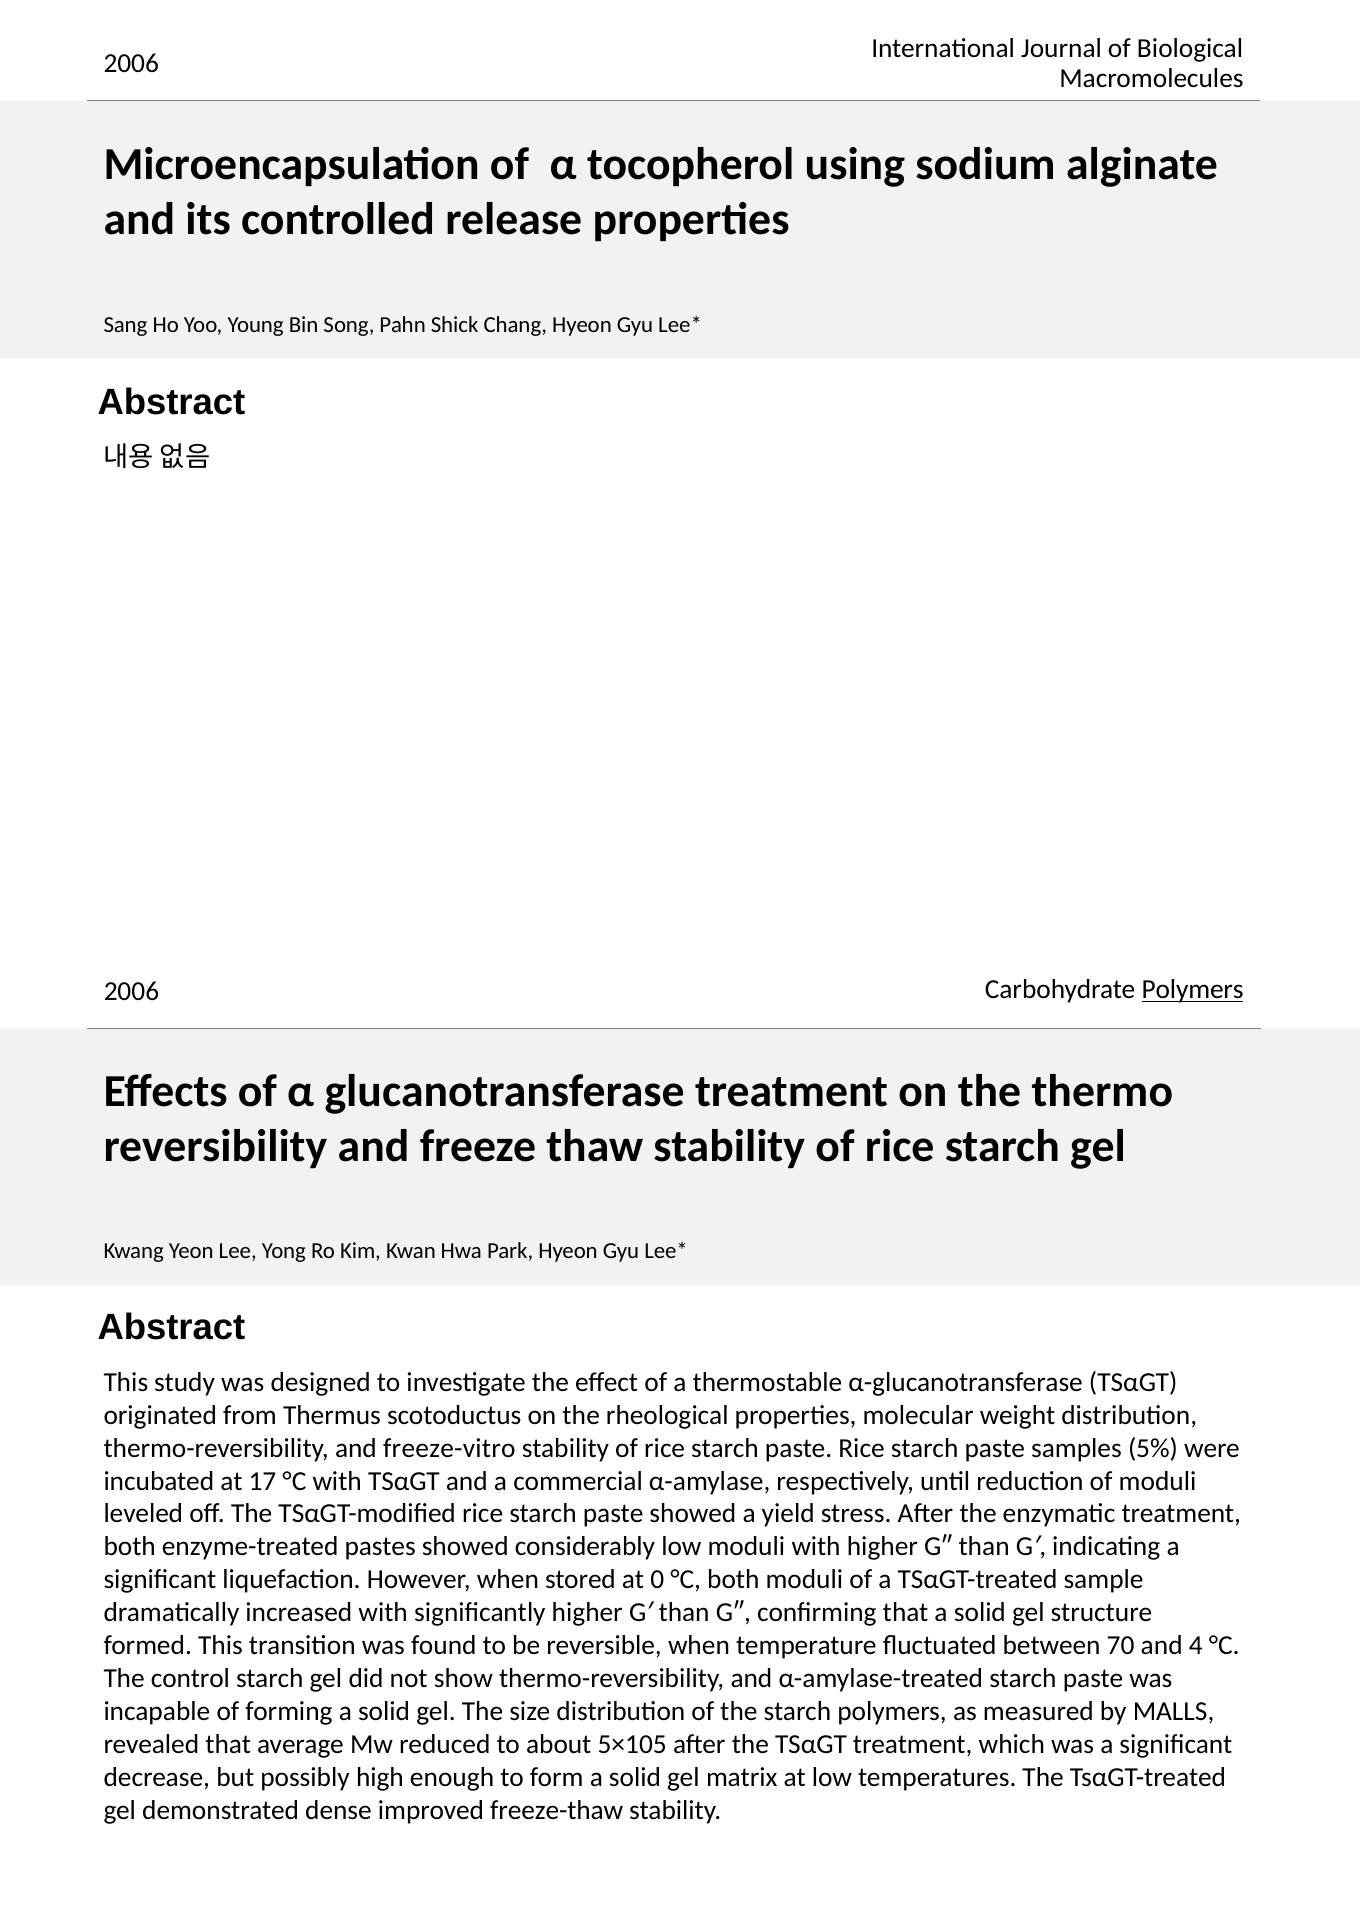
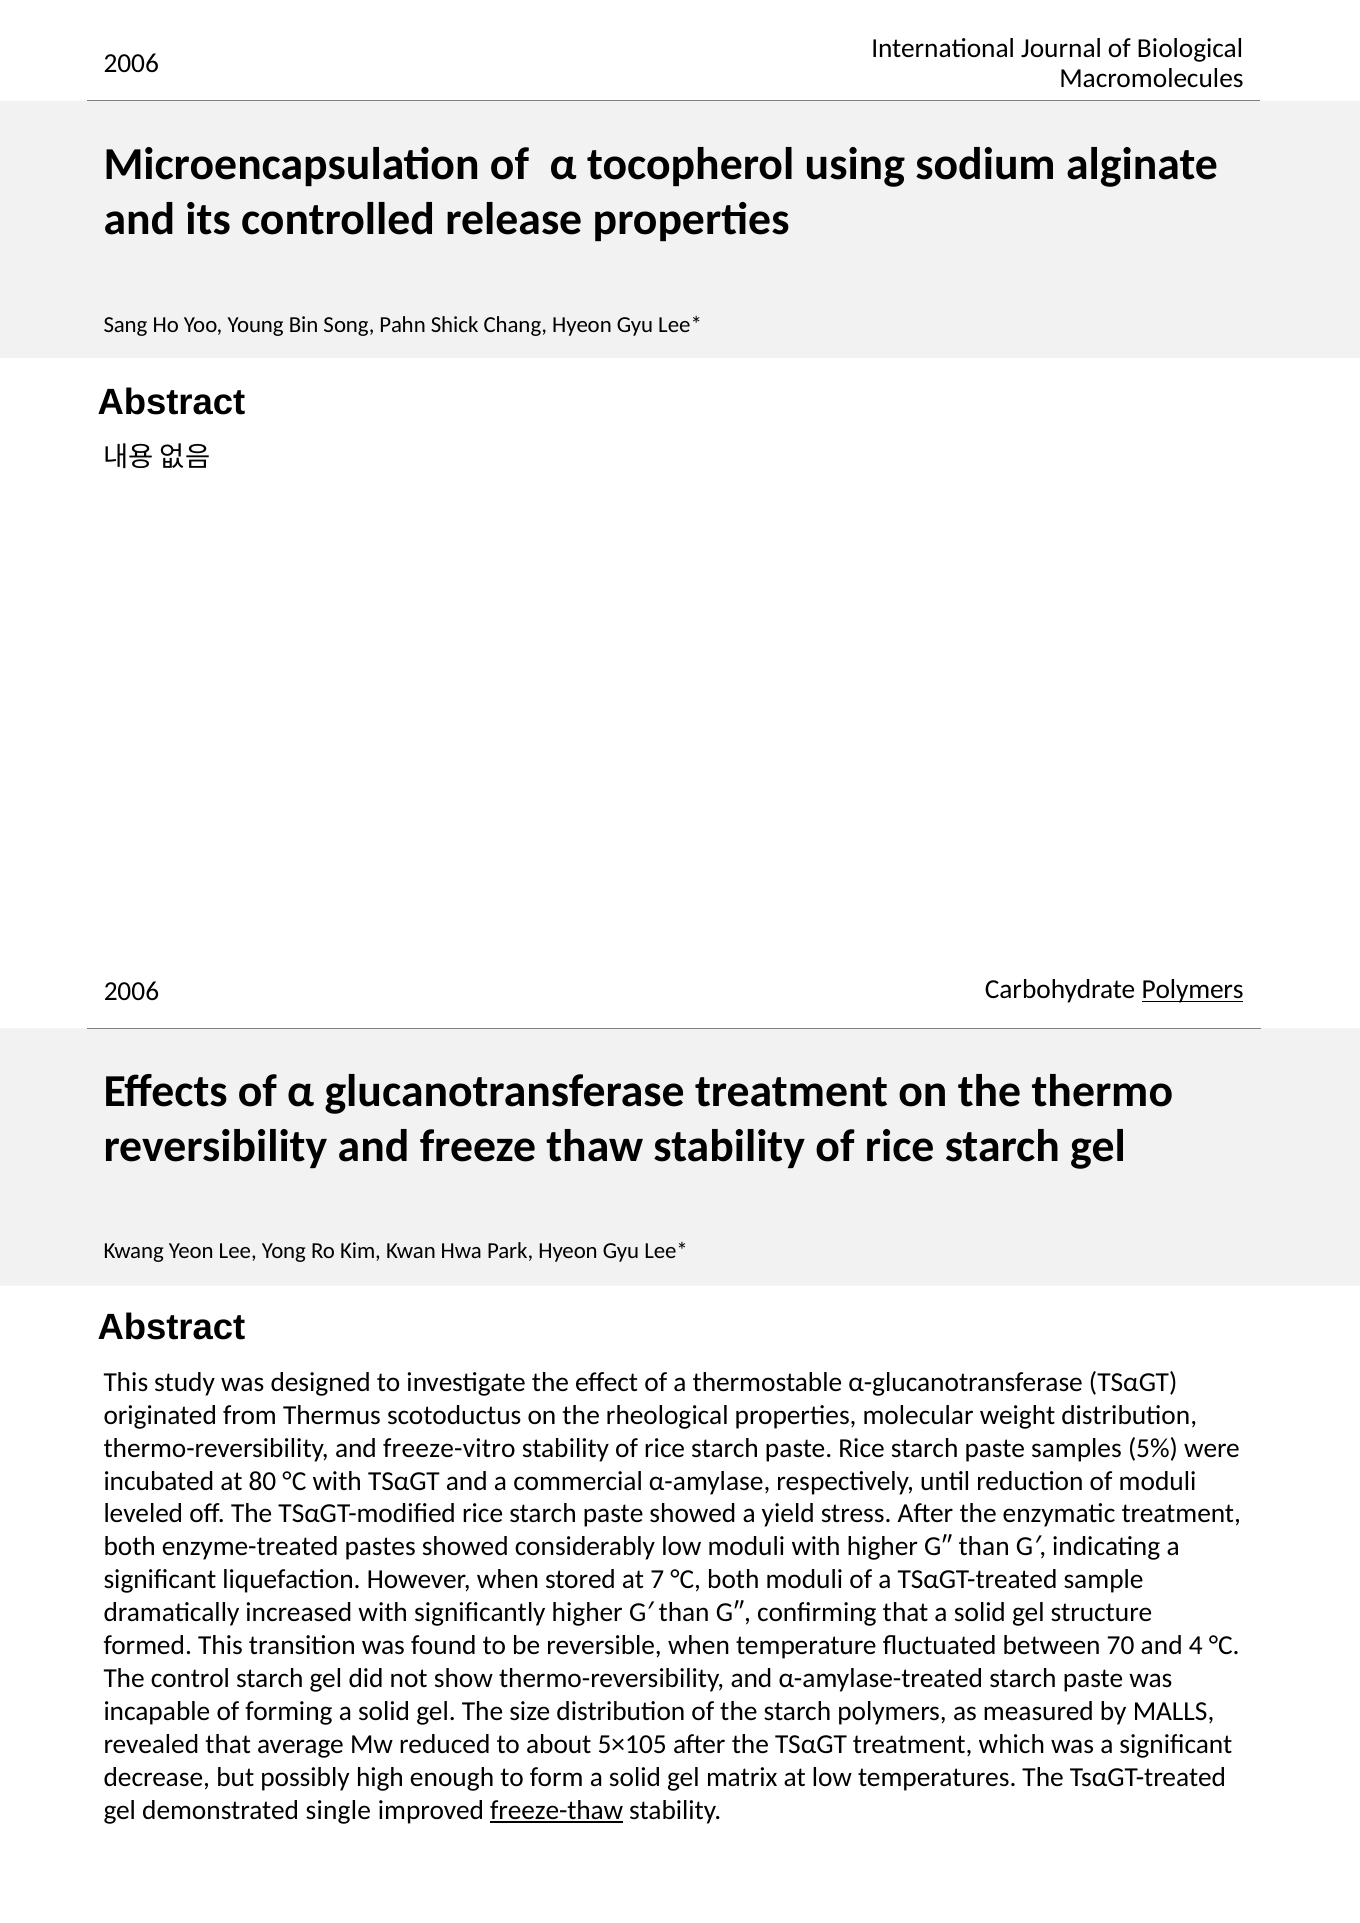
17: 17 -> 80 (262, 1481)
0: 0 -> 7 (657, 1580)
dense: dense -> single (338, 1810)
freeze-thaw underline: none -> present (557, 1810)
